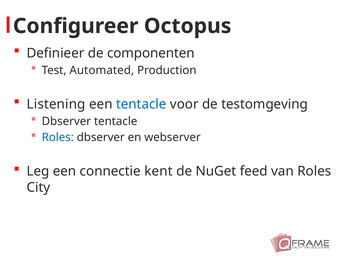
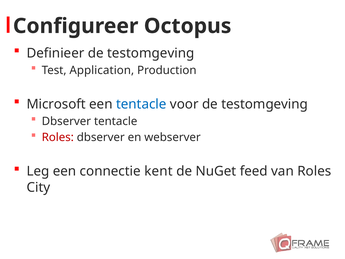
Definieer de componenten: componenten -> testomgeving (151, 53)
Automated: Automated -> Application (102, 70)
Listening: Listening -> Microsoft (56, 104)
Roles colour: blue -> red (58, 137)
